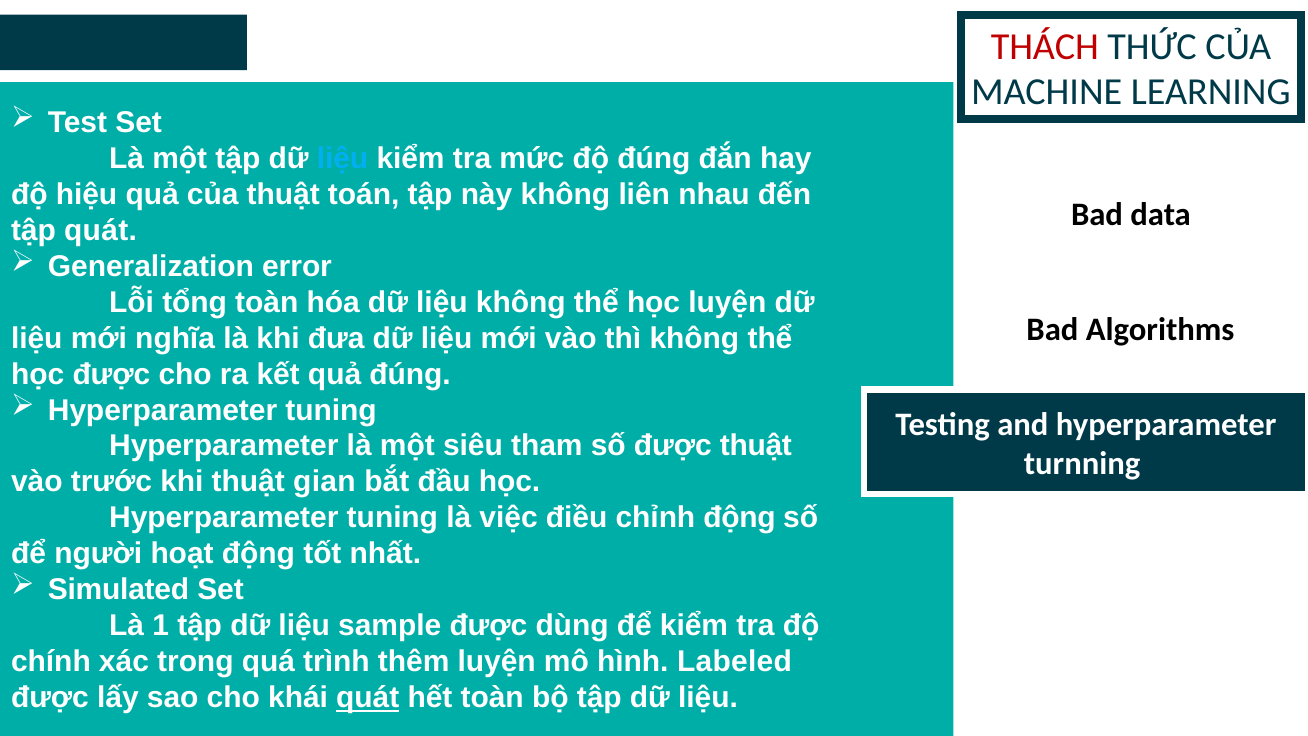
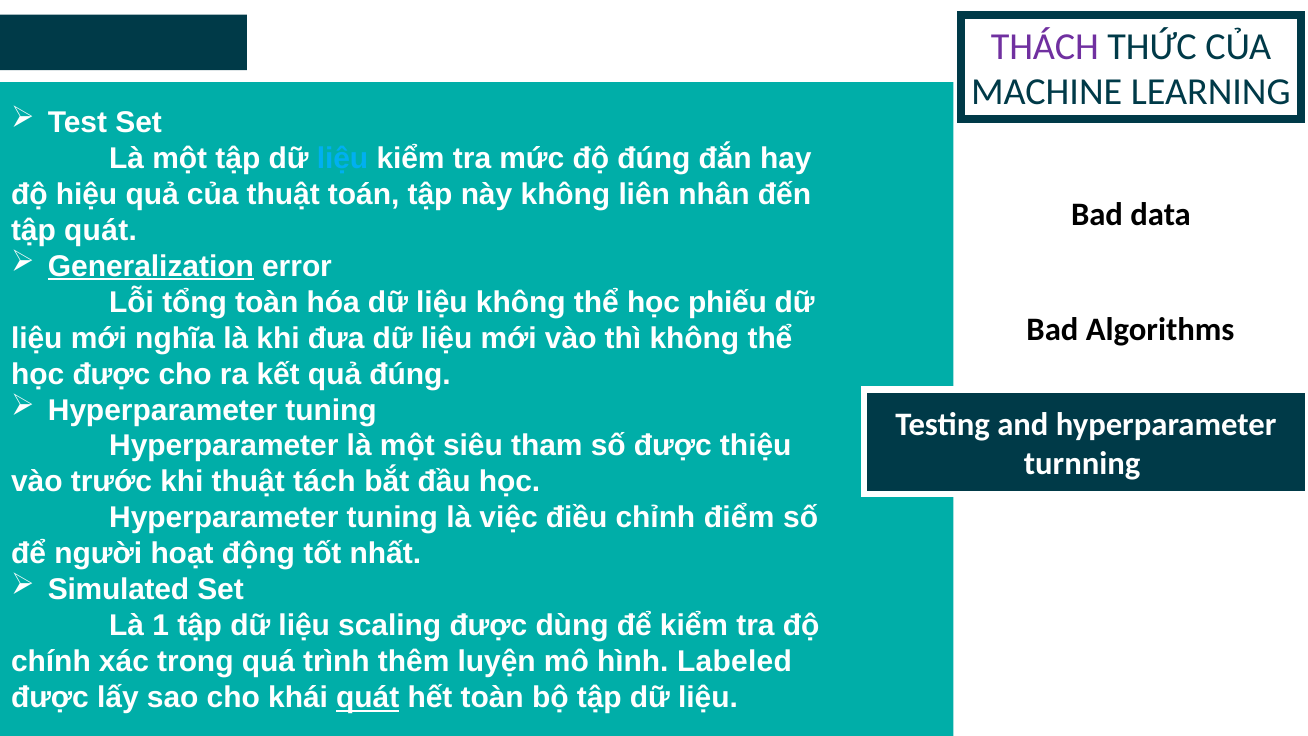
THÁCH colour: red -> purple (1045, 46)
nhau: nhau -> nhân (714, 194)
Generalization underline: none -> present (151, 266)
học luyện: luyện -> phiếu (728, 302)
được thuật: thuật -> thiệu (756, 446)
gian: gian -> tách (324, 482)
chỉnh động: động -> điểm (739, 518)
sample: sample -> scaling (390, 626)
